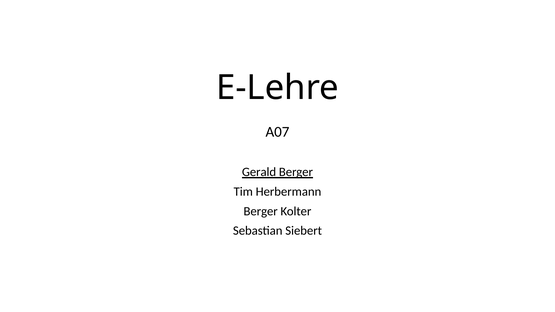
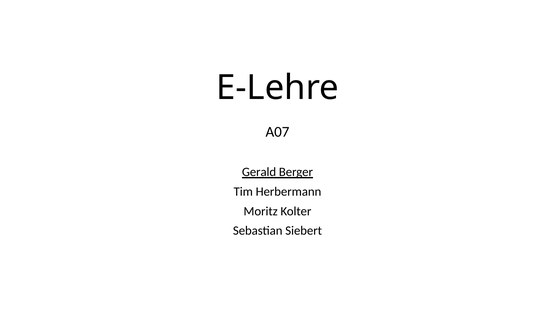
Berger: Berger -> Moritz (261, 211)
